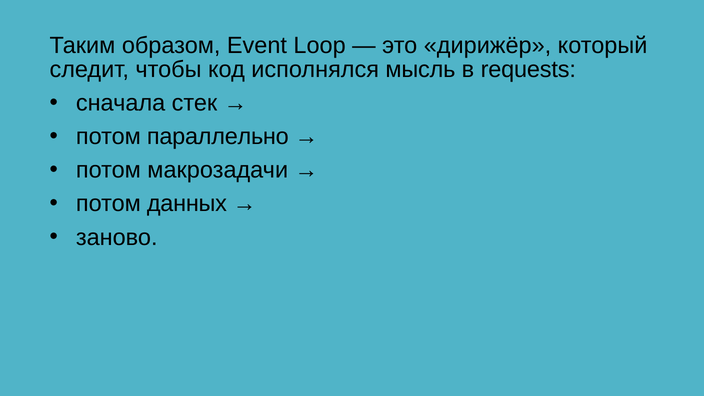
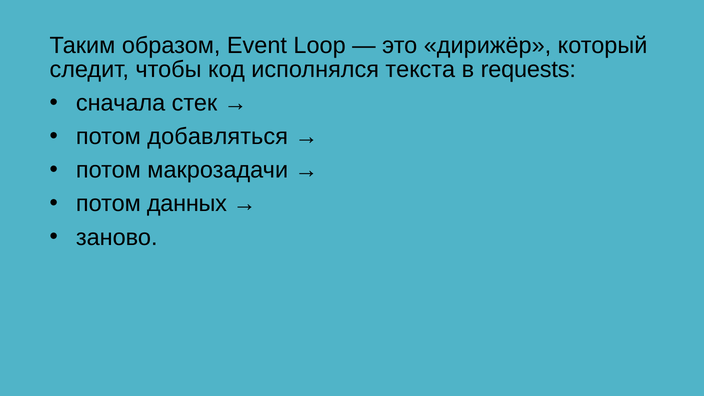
мысль: мысль -> текста (420, 70)
параллельно: параллельно -> добавляться (218, 137)
